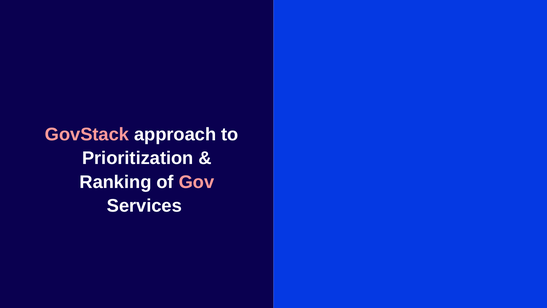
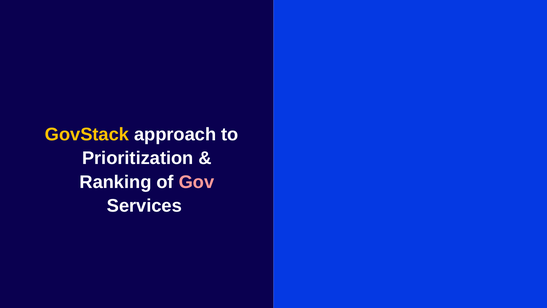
GovStack colour: pink -> yellow (87, 134)
